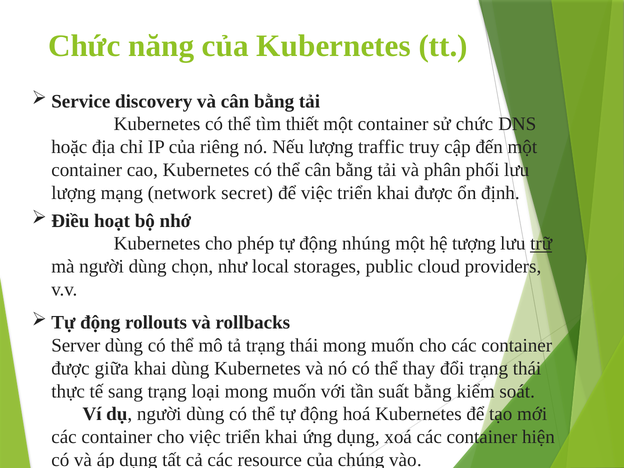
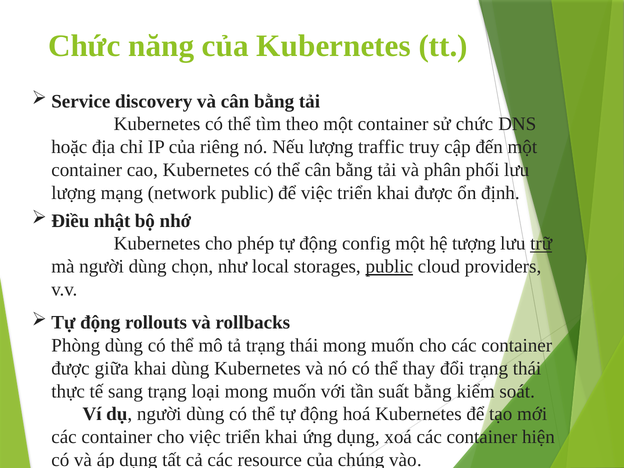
thiết: thiết -> theo (302, 124)
network secret: secret -> public (247, 193)
hoạt: hoạt -> nhật (112, 221)
nhúng: nhúng -> config (366, 244)
public underline: none -> present (389, 267)
Server: Server -> Phòng (76, 346)
